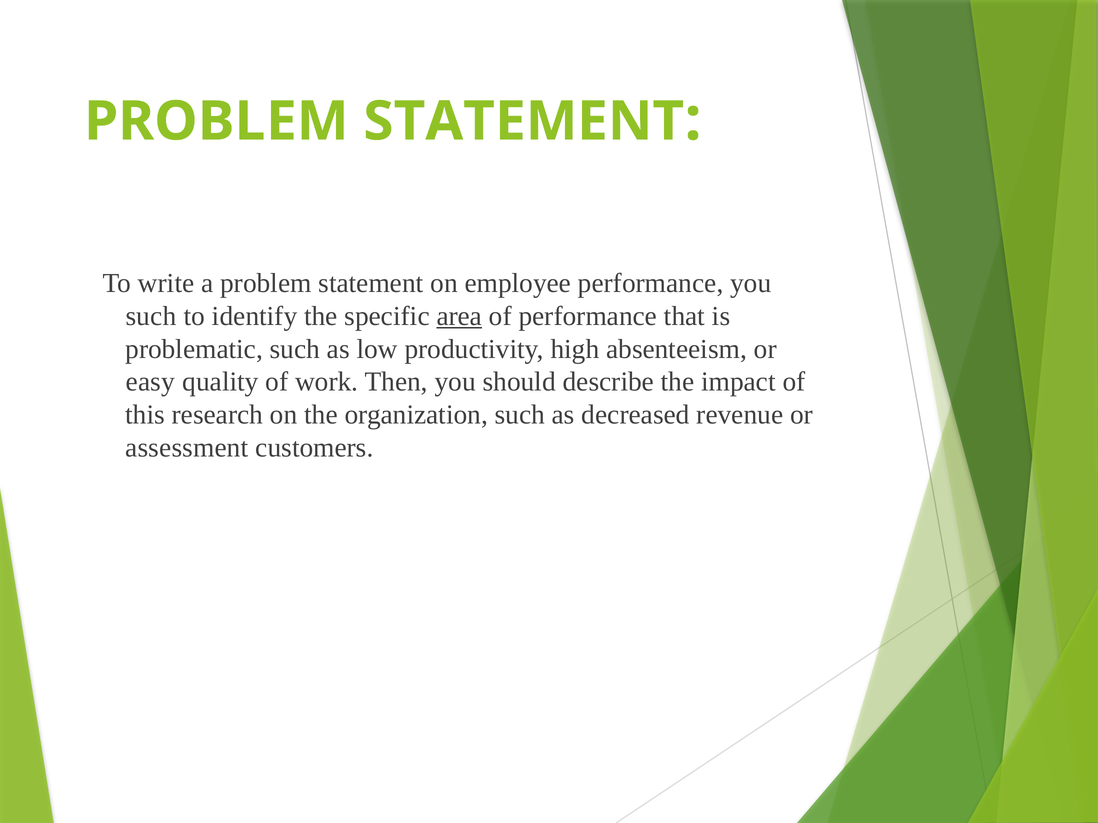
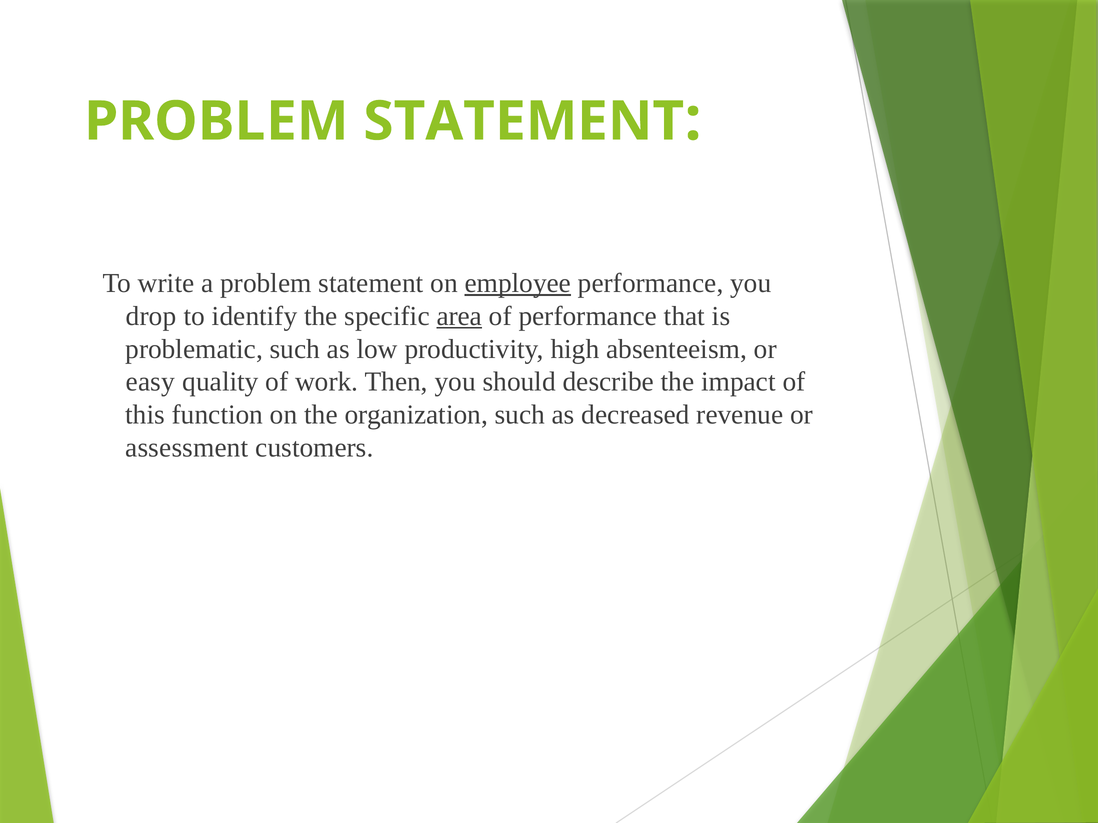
employee underline: none -> present (518, 283)
such: such -> drop (151, 316)
research: research -> function (217, 415)
